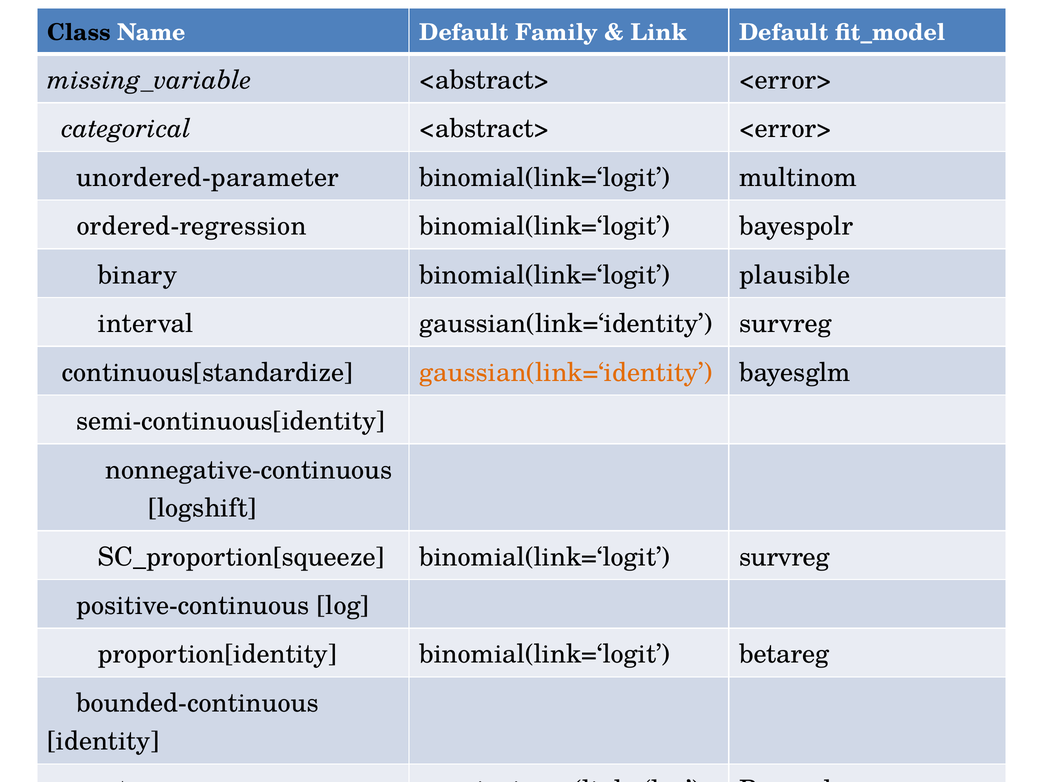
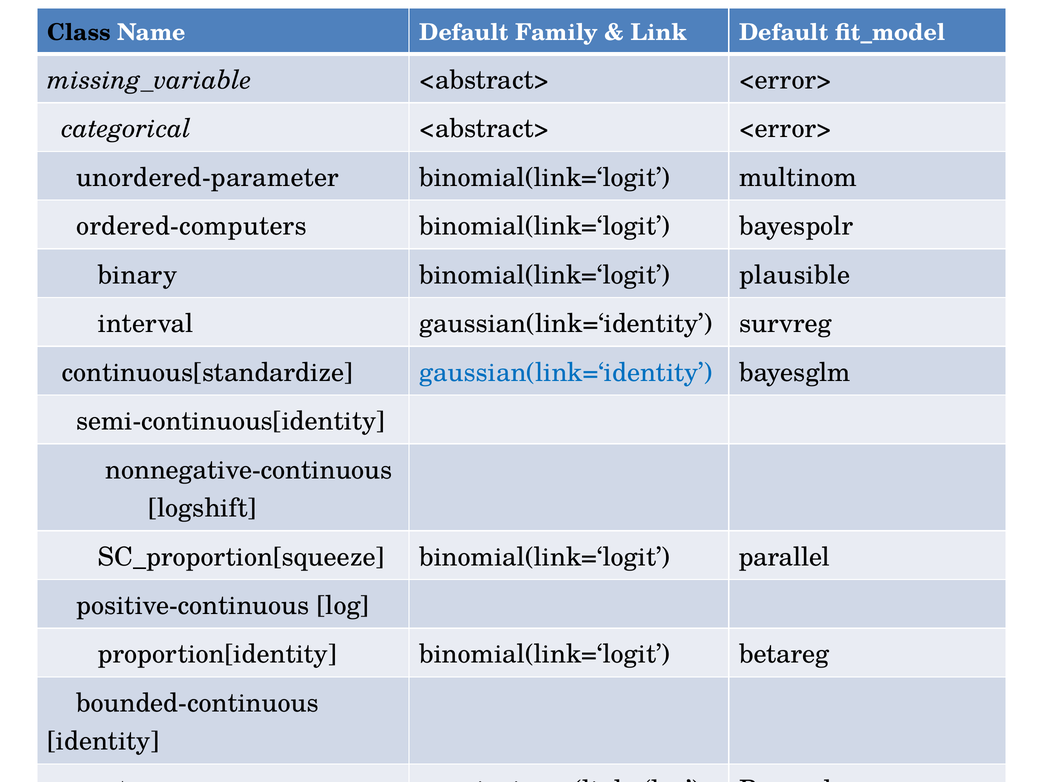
ordered-regression: ordered-regression -> ordered-computers (192, 226)
gaussian(link=‘identity colour: orange -> blue (566, 373)
binomial(link=‘logit survreg: survreg -> parallel (784, 557)
